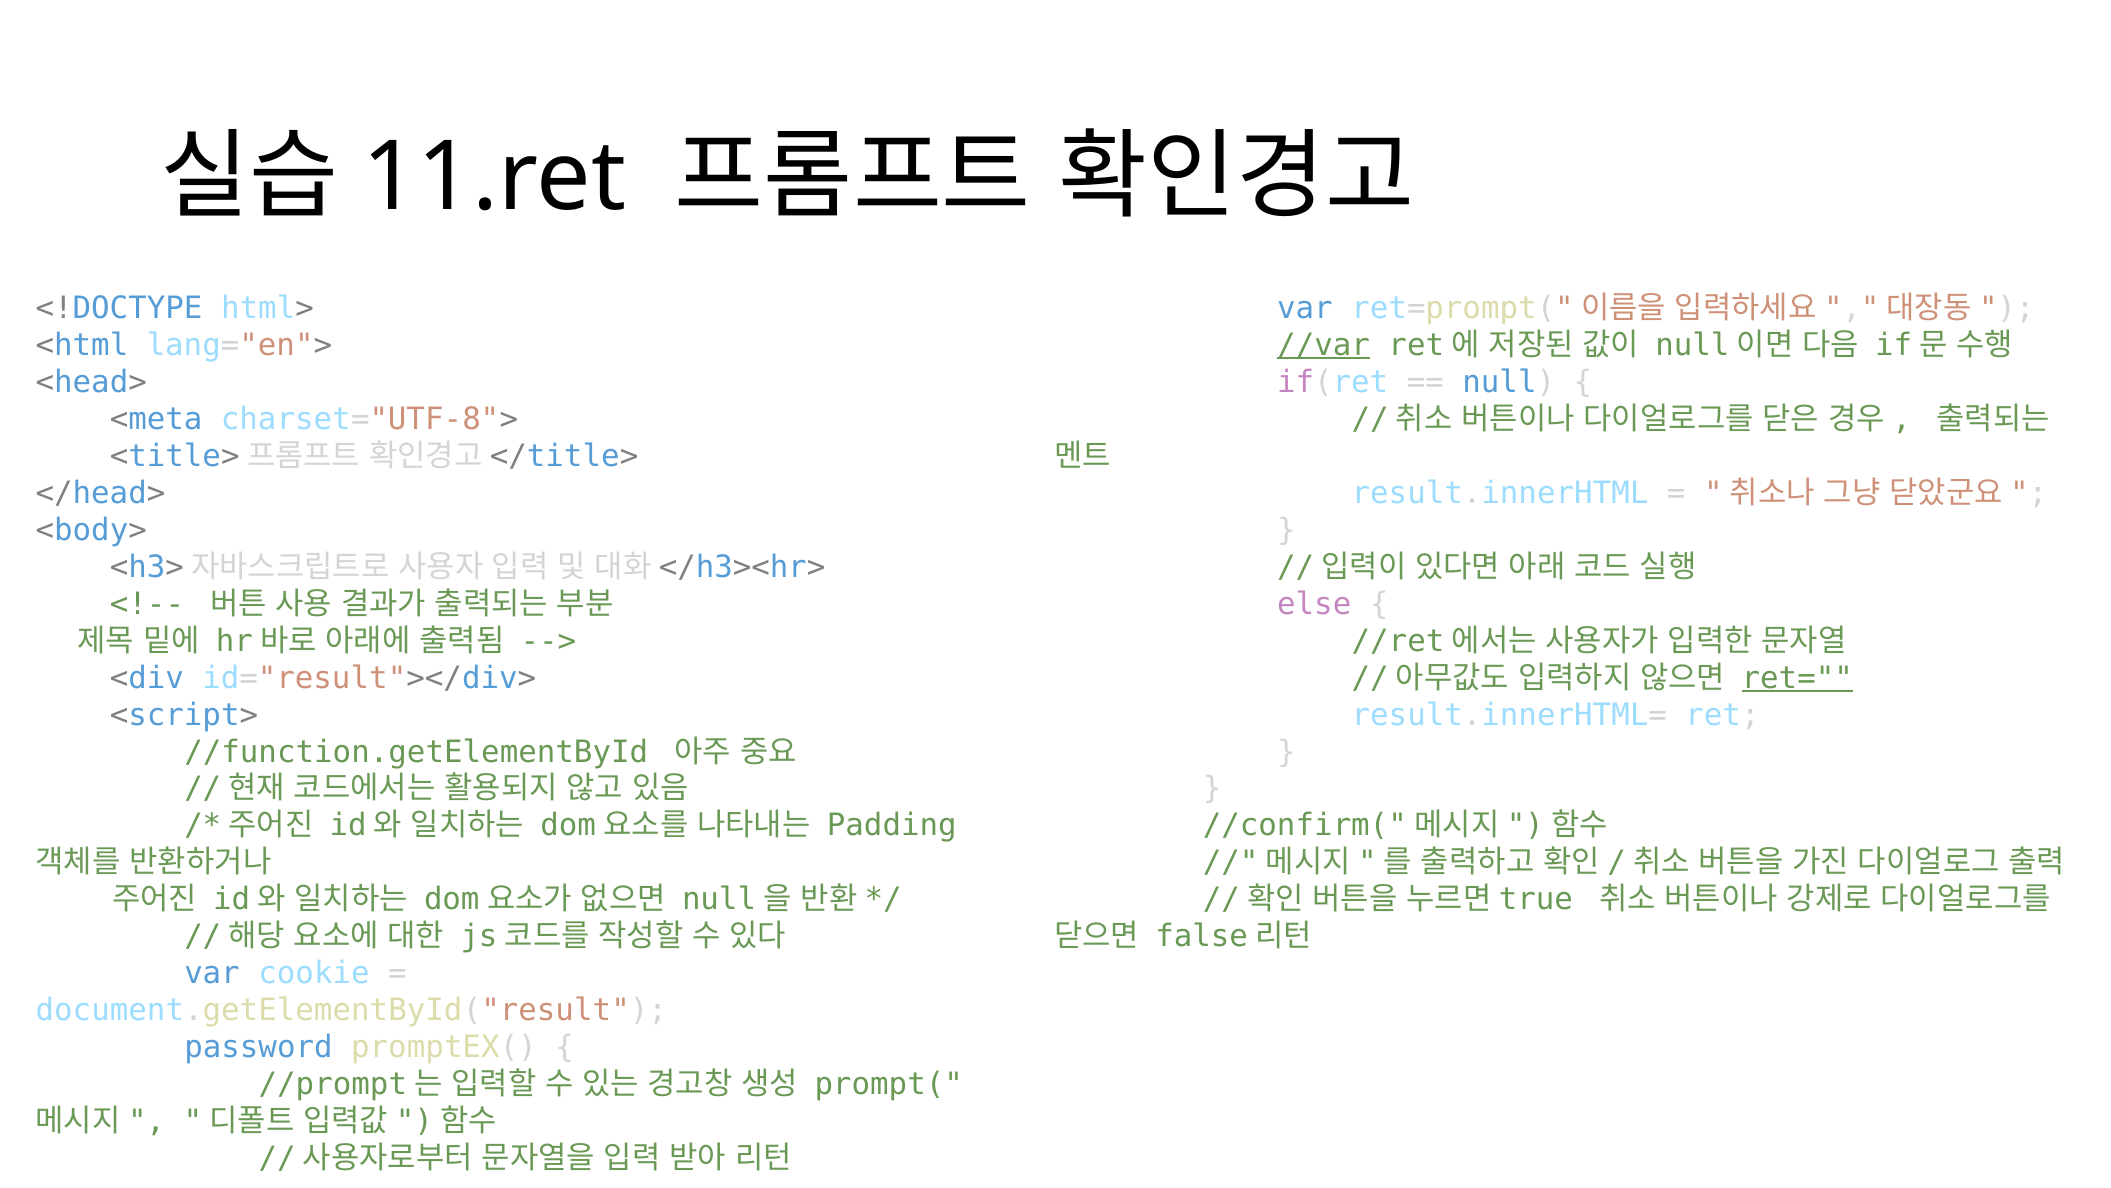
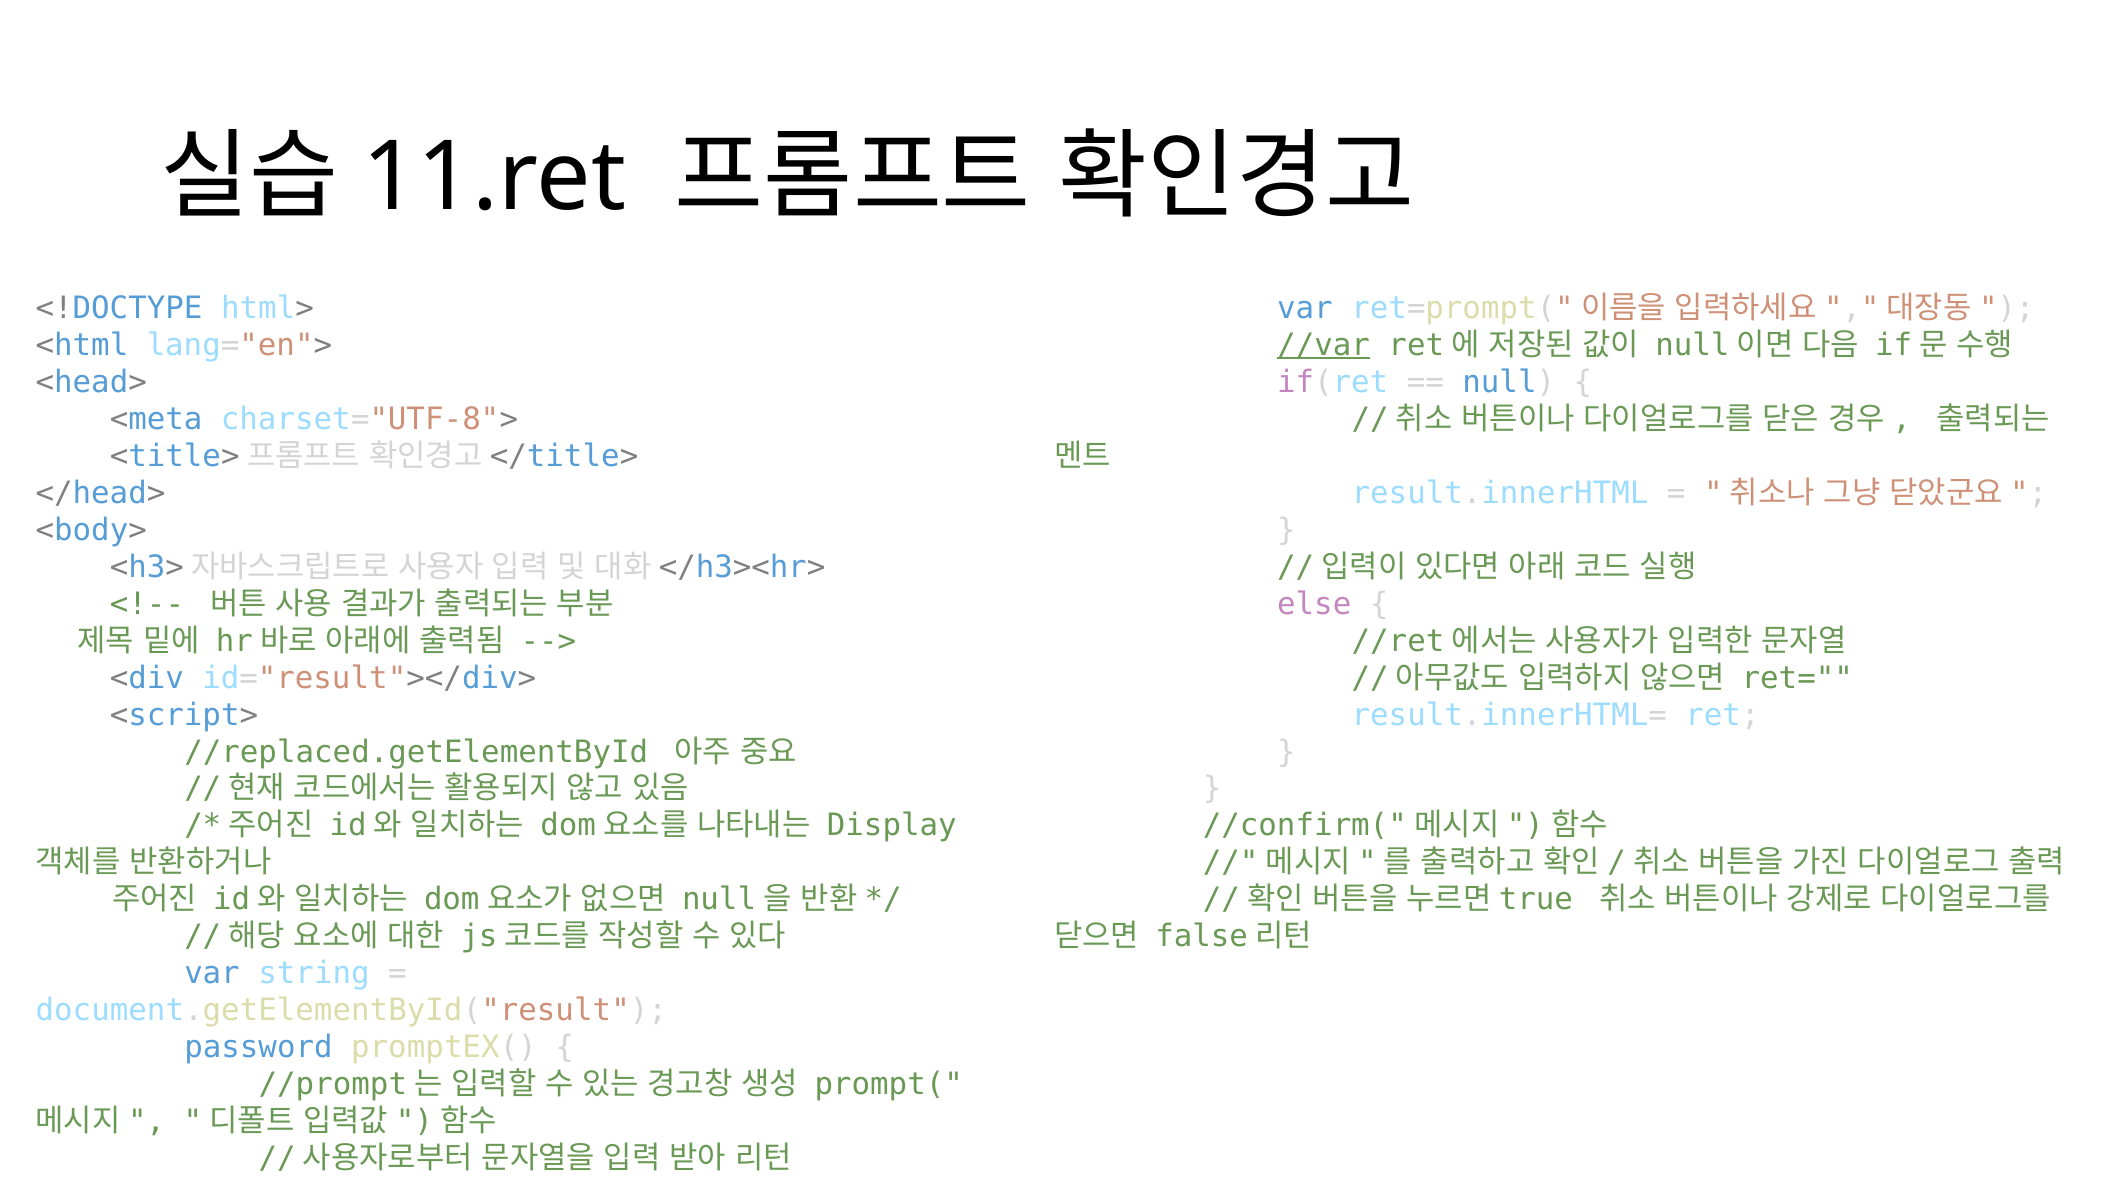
ret= underline: present -> none (1797, 678)
//function.getElementById: //function.getElementById -> //replaced.getElementById (416, 751)
Padding: Padding -> Display (892, 825)
cookie: cookie -> string (314, 973)
